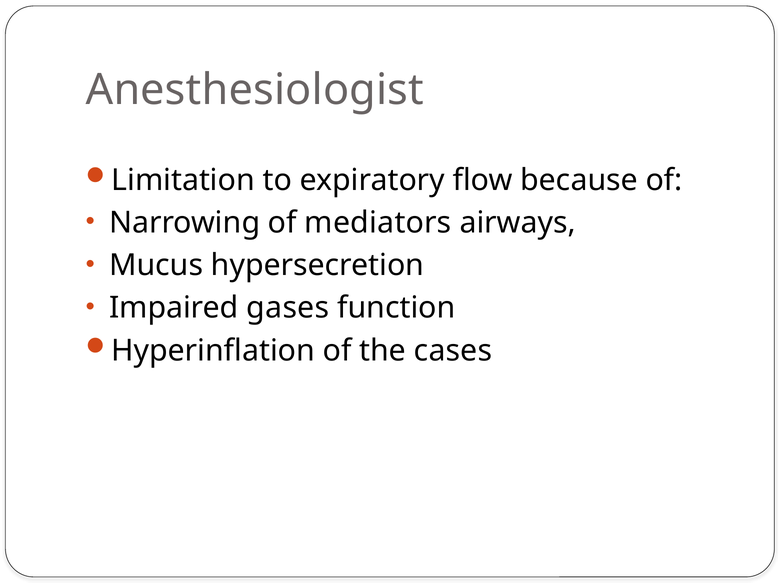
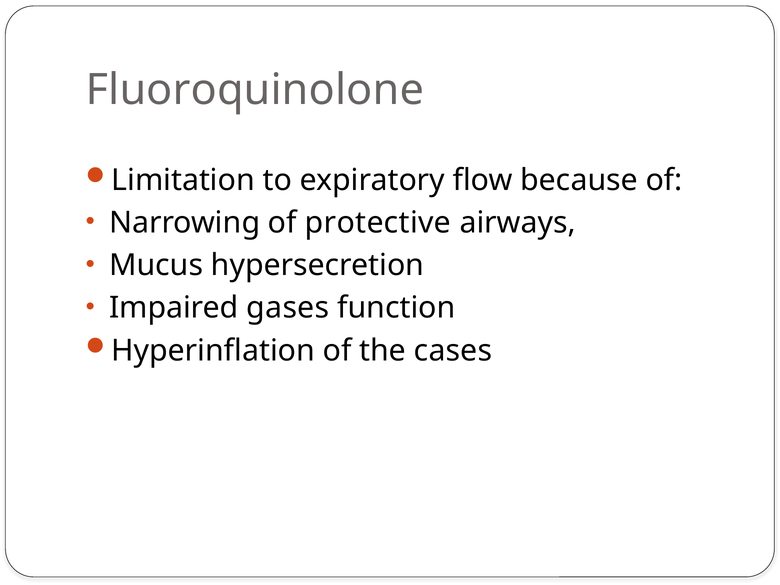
Anesthesiologist: Anesthesiologist -> Fluoroquinolone (255, 90)
mediators: mediators -> protective (378, 223)
